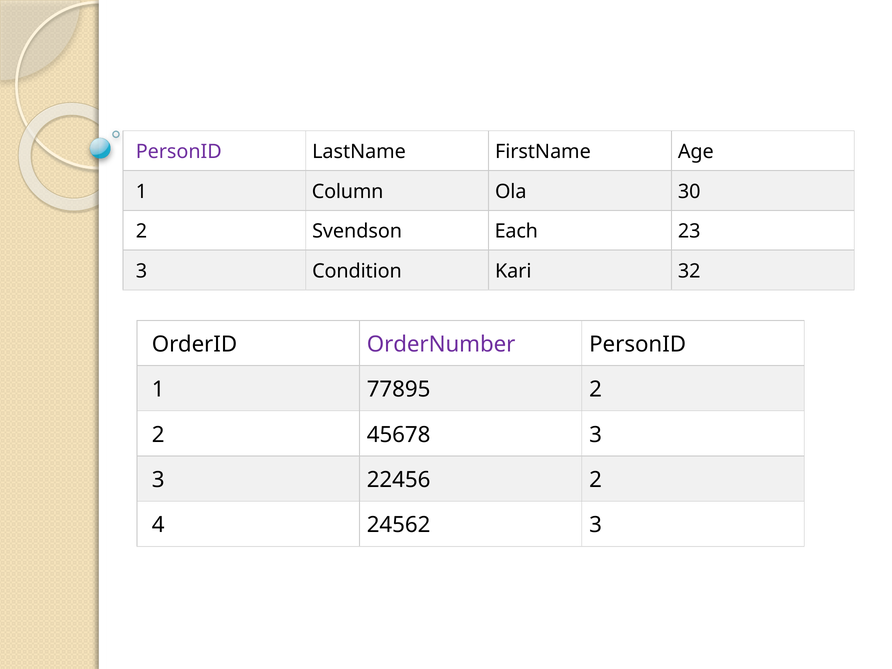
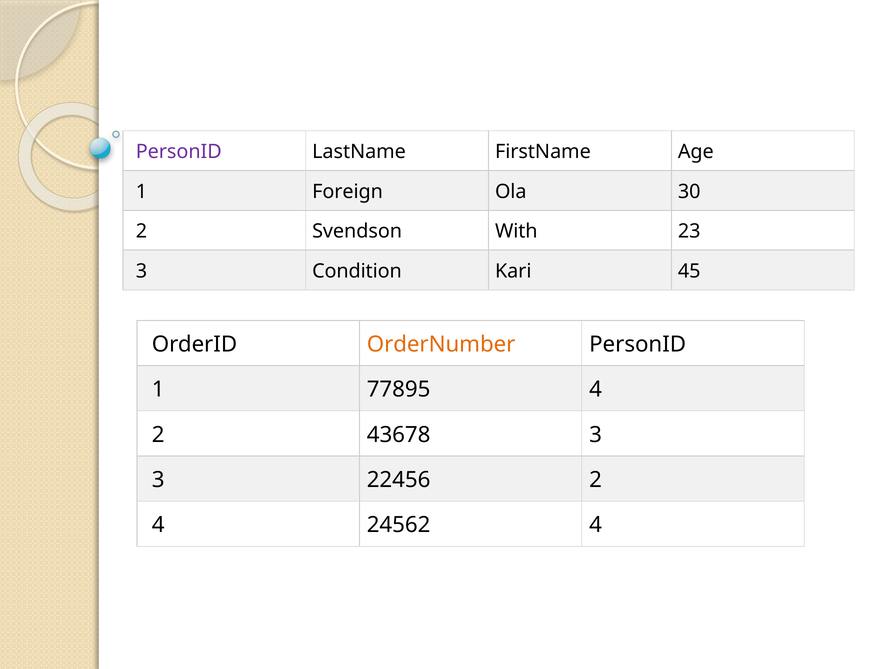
Column: Column -> Foreign (348, 192)
Each: Each -> With (516, 231)
32: 32 -> 45 (689, 271)
OrderNumber colour: purple -> orange (441, 344)
77895 2: 2 -> 4 (596, 389)
45678: 45678 -> 43678 (399, 435)
24562 3: 3 -> 4 (596, 525)
